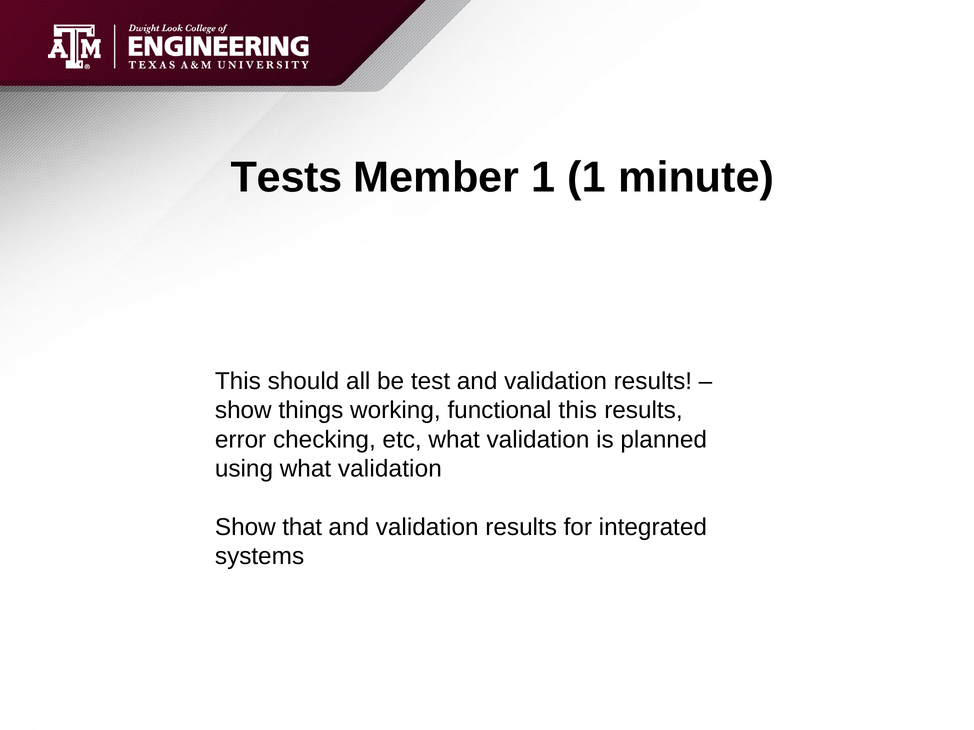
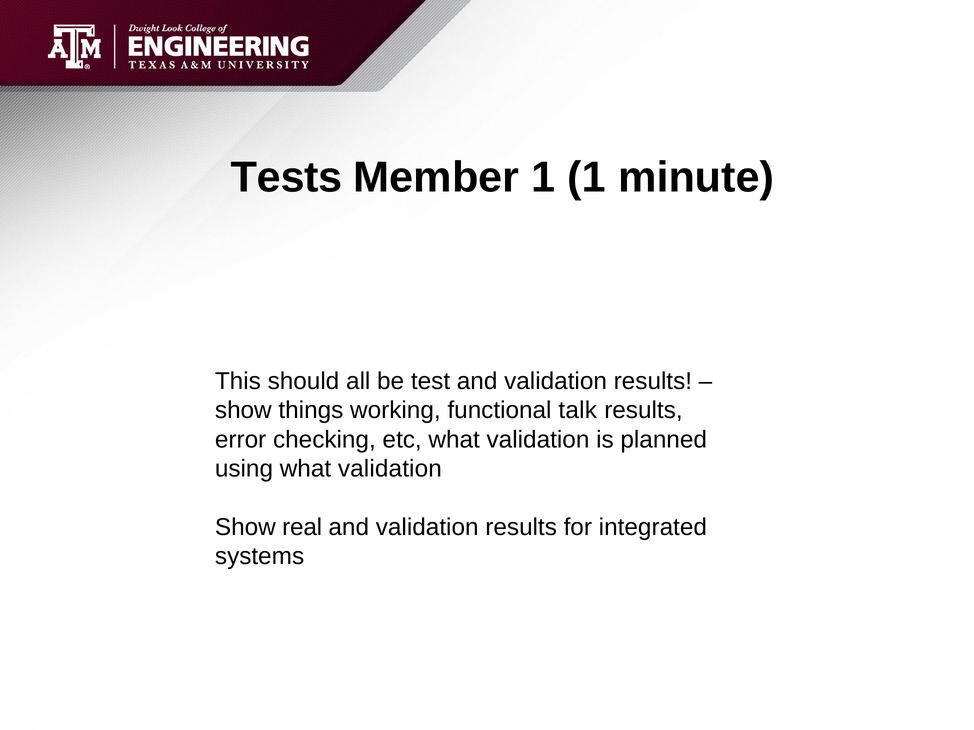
functional this: this -> talk (578, 411)
that: that -> real (302, 528)
